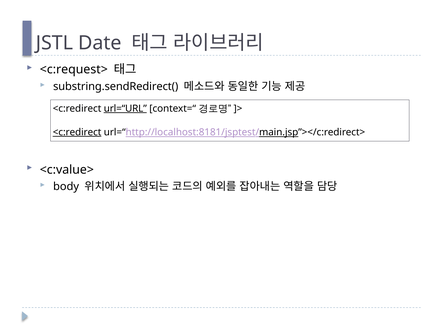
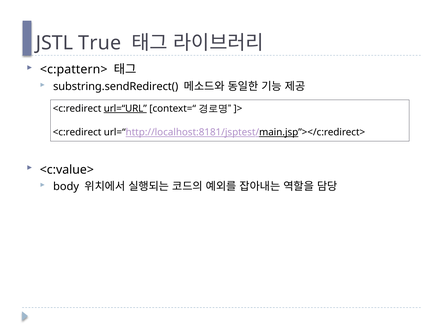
Date: Date -> True (100, 43)
<c:request>: <c:request> -> <c:pattern> (74, 70)
<c:redirect underline: present -> none (77, 132)
